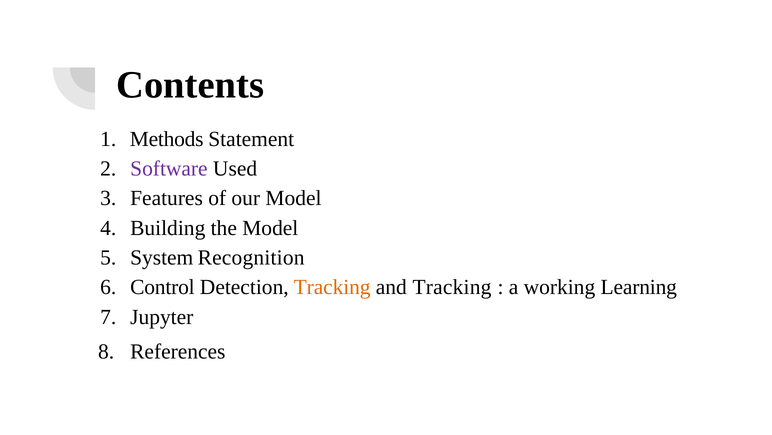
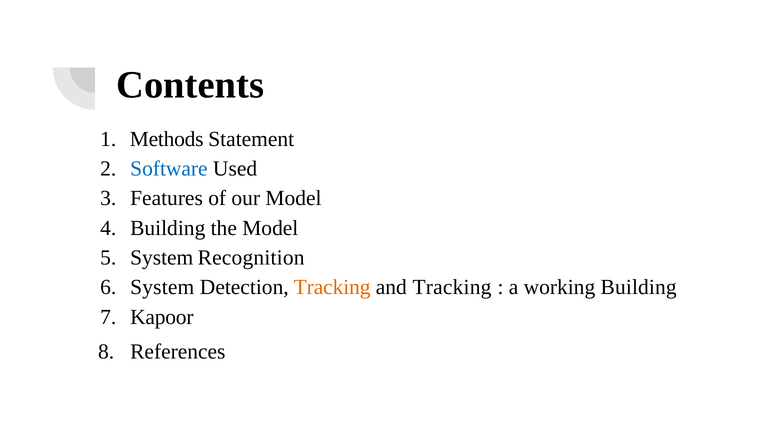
Software colour: purple -> blue (169, 168)
Control: Control -> System (162, 287)
working Learning: Learning -> Building (639, 287)
Jupyter: Jupyter -> Kapoor (162, 316)
